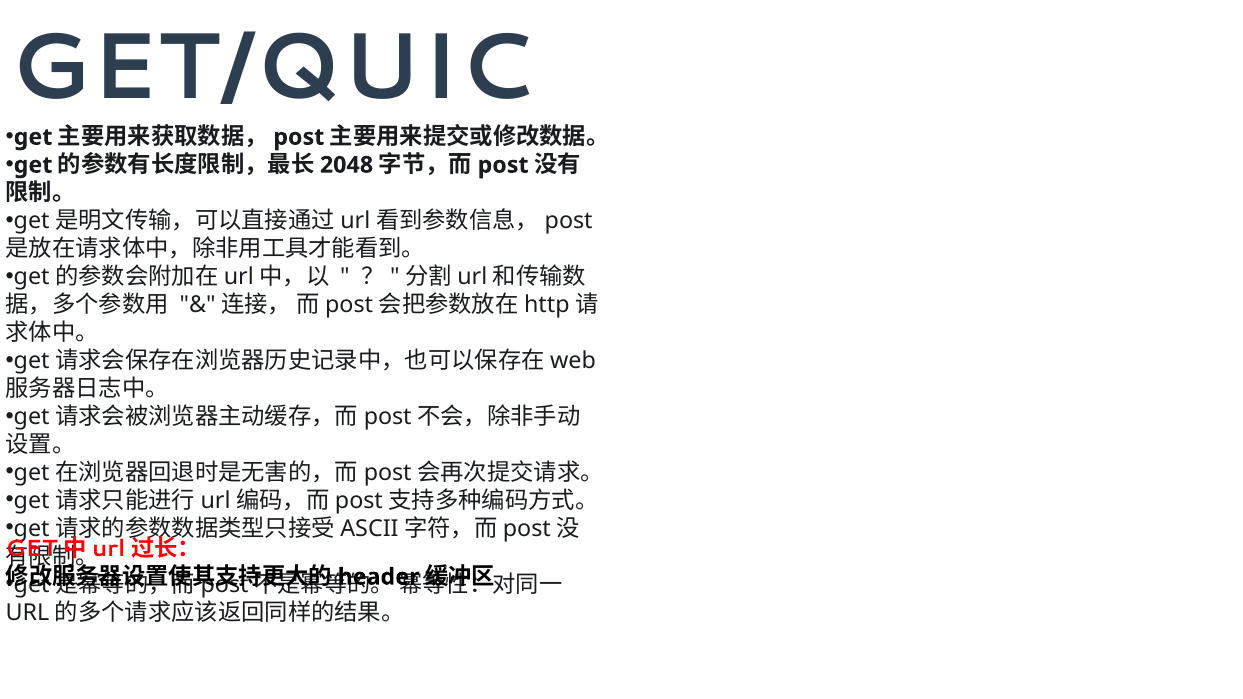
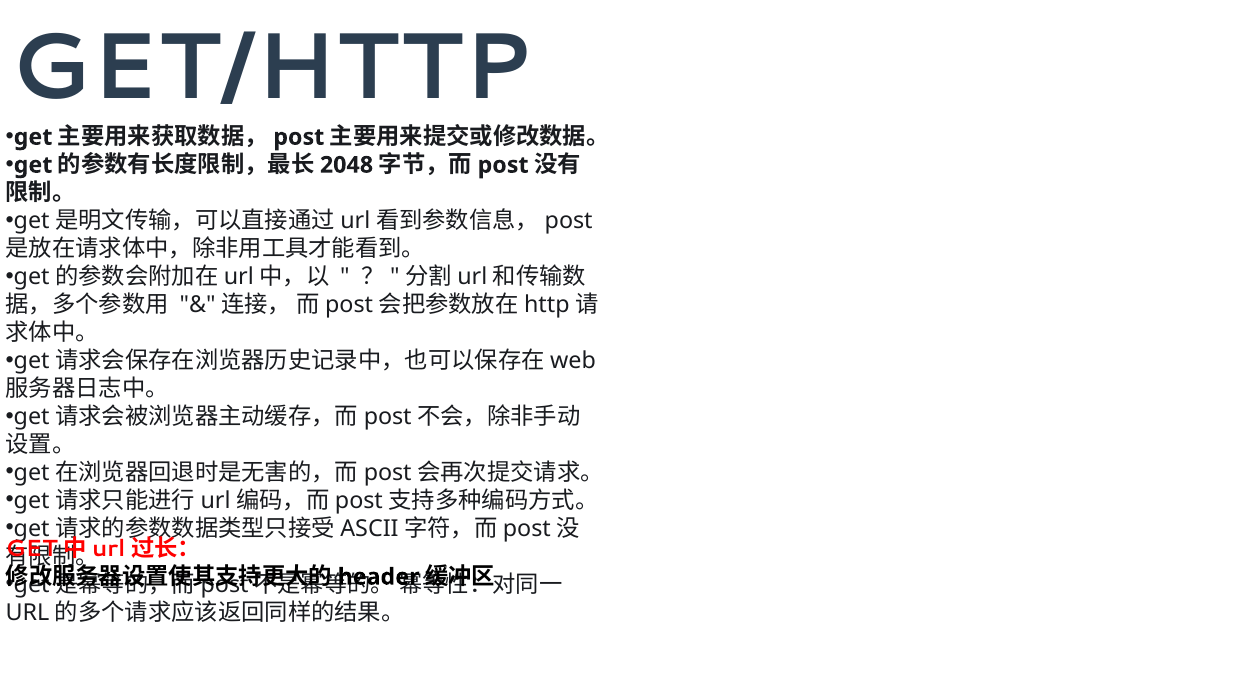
GET/QUIC: GET/QUIC -> GET/HTTP (271, 68)
